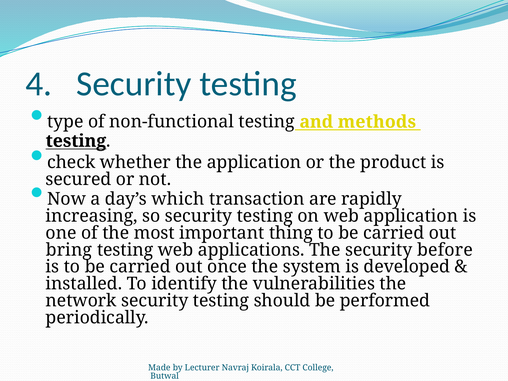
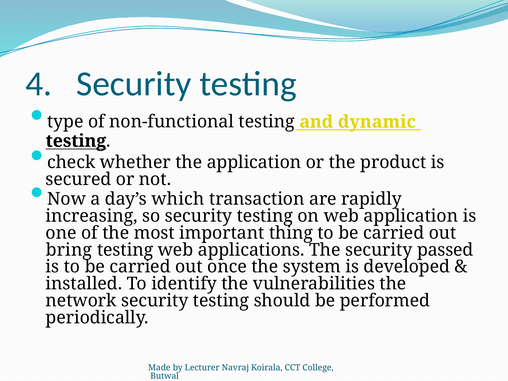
methods: methods -> dynamic (377, 122)
before: before -> passed (445, 250)
